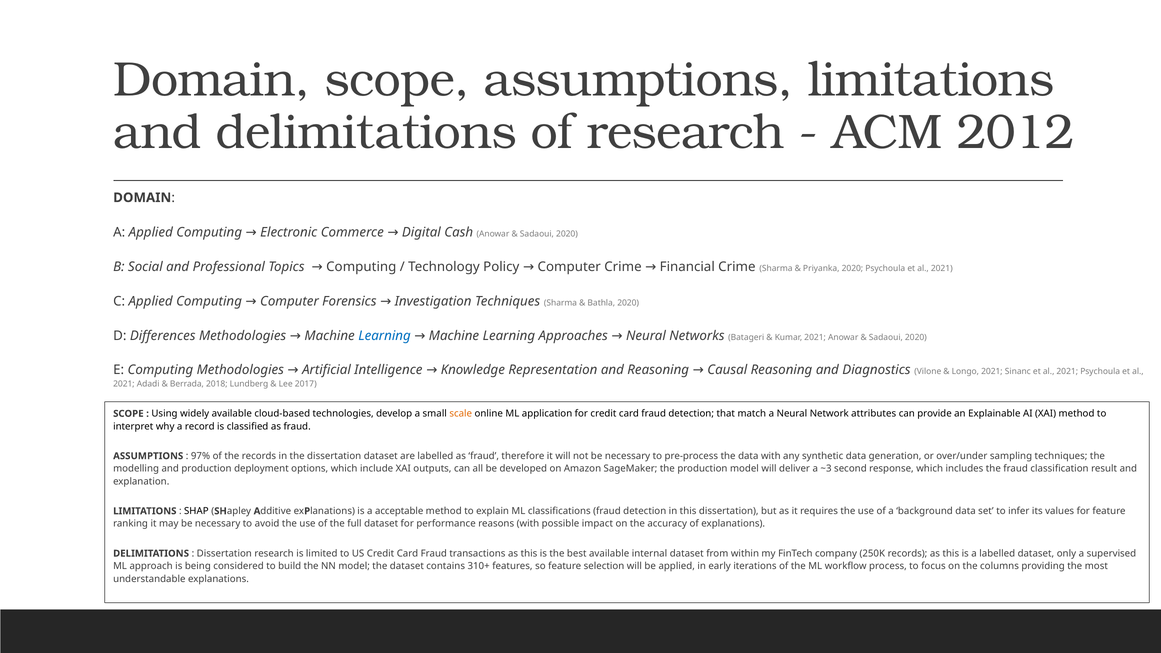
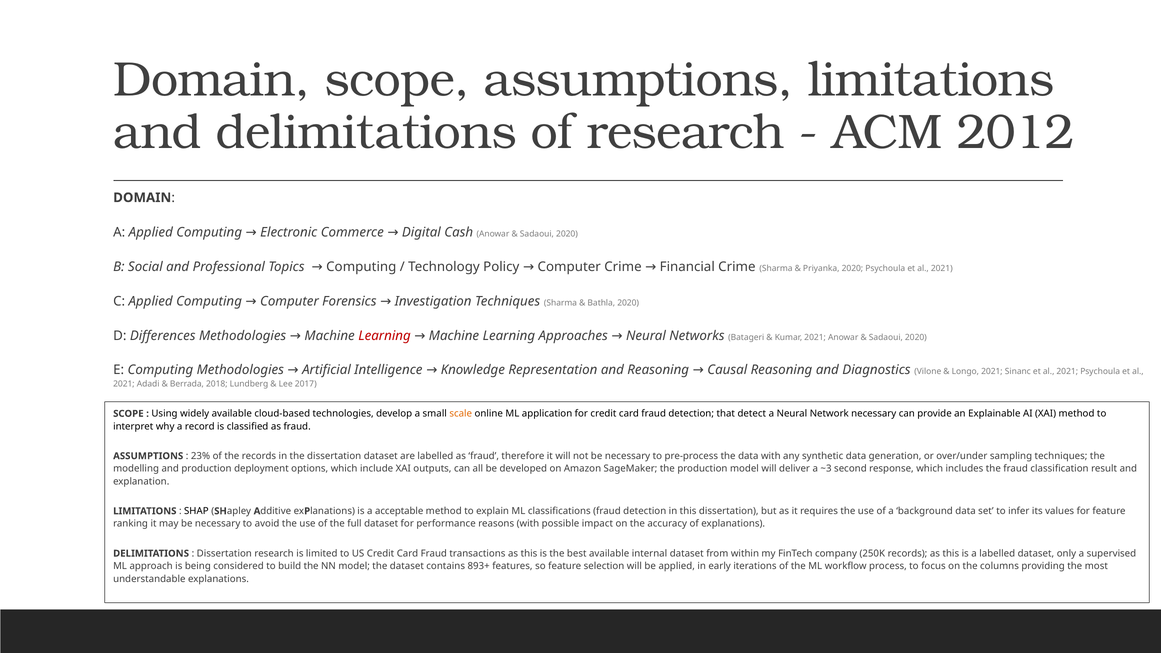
Learning colour: blue -> red (385, 336)
match: match -> detect (752, 414)
Network attributes: attributes -> necessary (874, 414)
97%: 97% -> 23% (201, 456)
310+: 310+ -> 893+ (479, 566)
